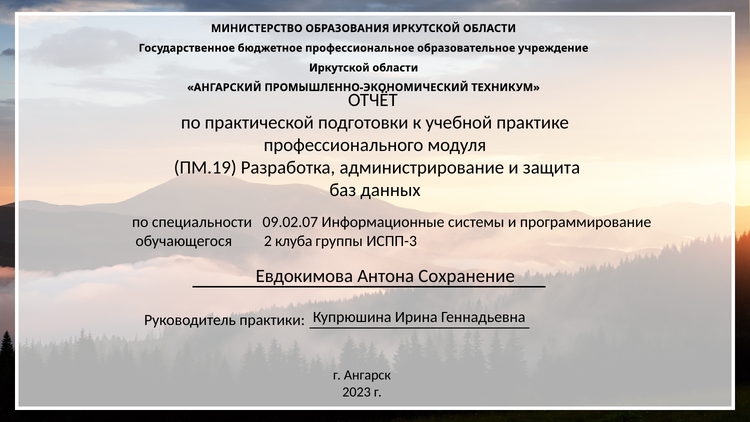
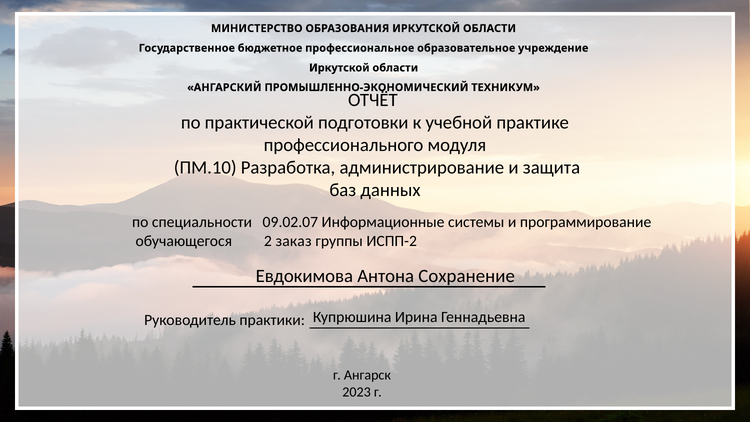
ПМ.19: ПМ.19 -> ПМ.10 (205, 168)
клуба: клуба -> заказ (294, 241)
ИСПП-3: ИСПП-3 -> ИСПП-2 (392, 241)
